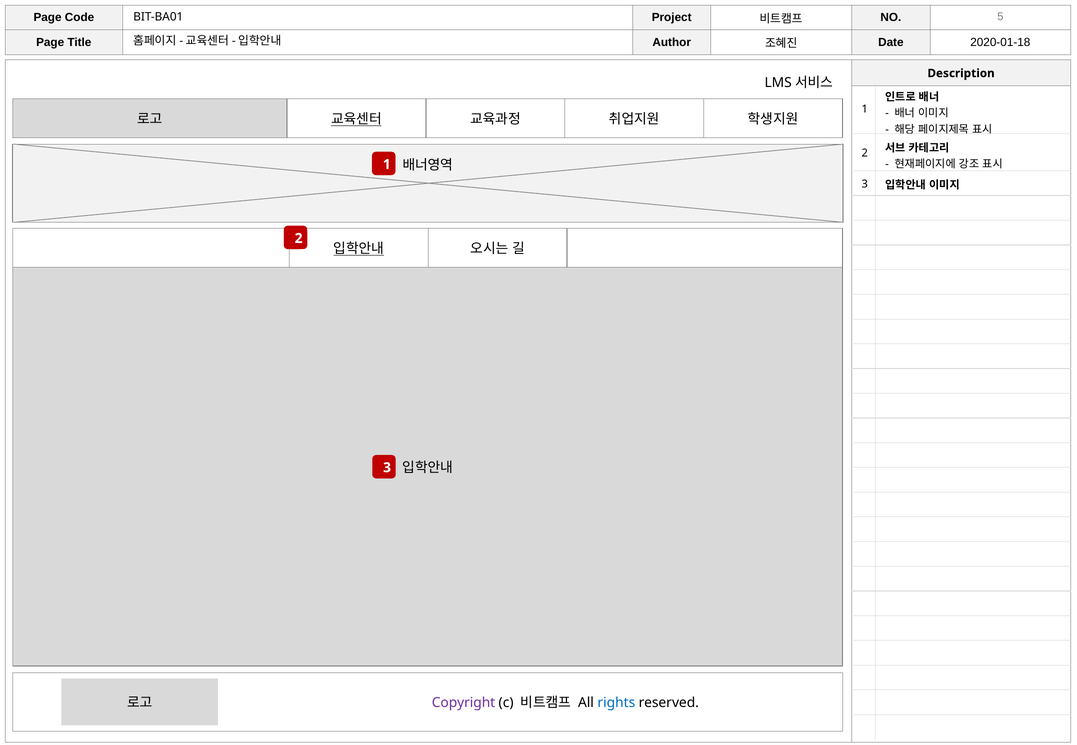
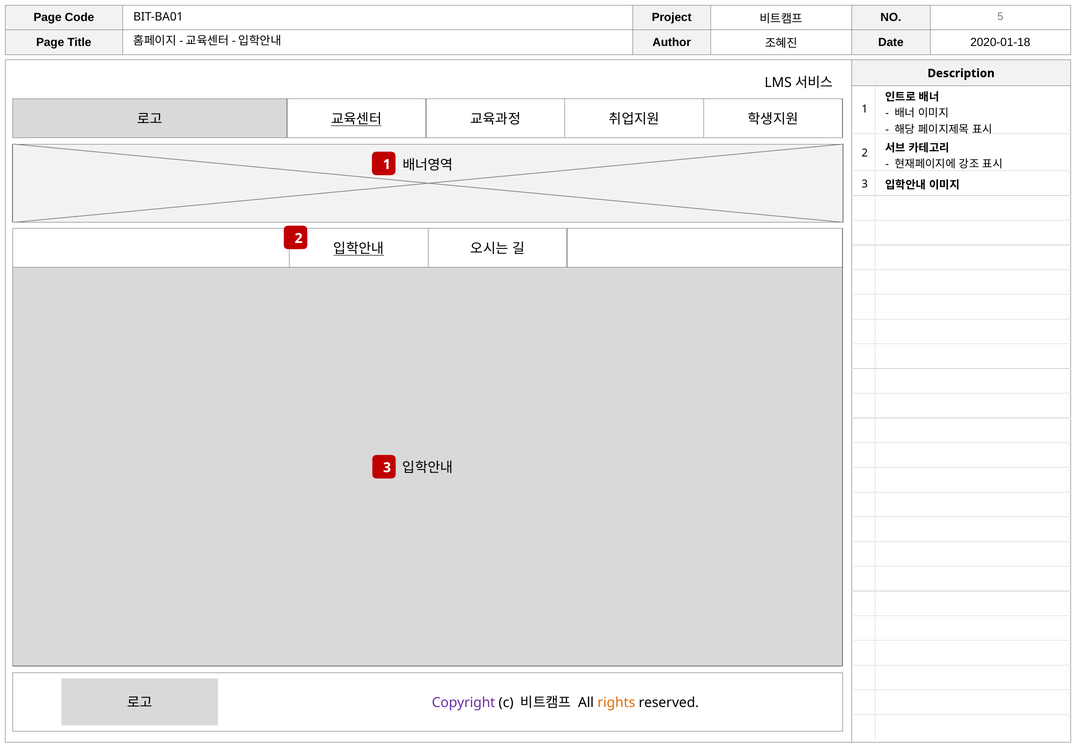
rights colour: blue -> orange (616, 703)
